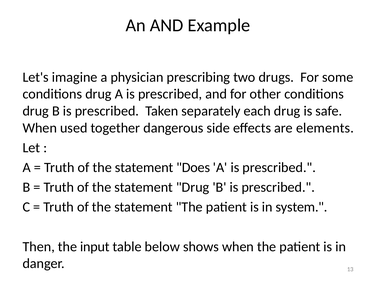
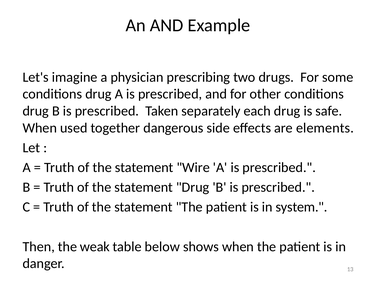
Does: Does -> Wire (193, 167)
input: input -> weak (95, 247)
